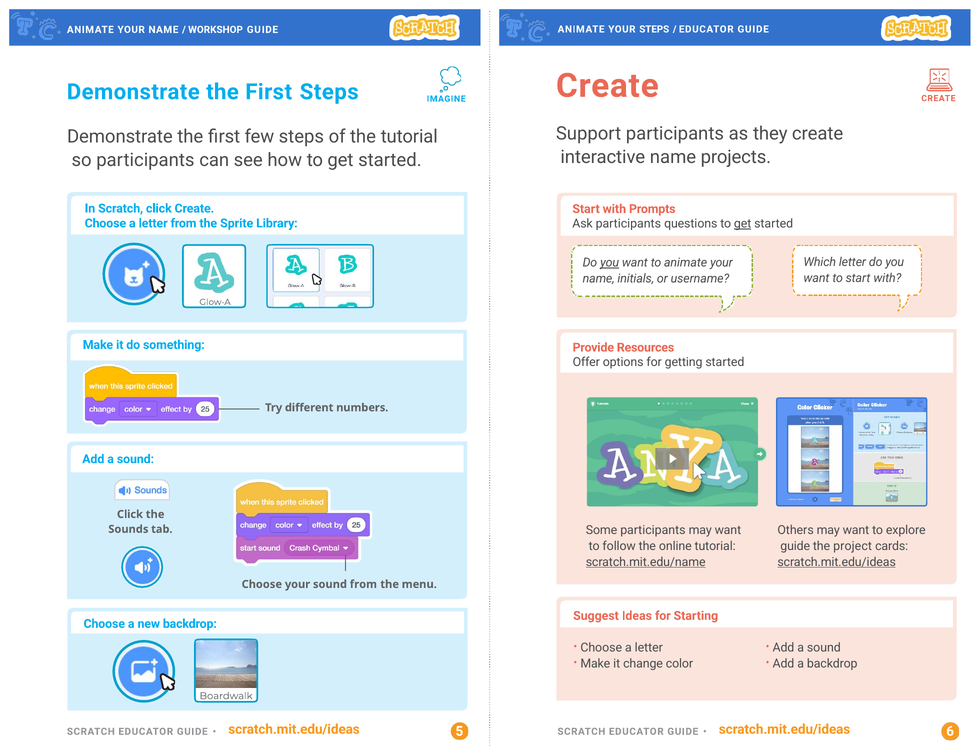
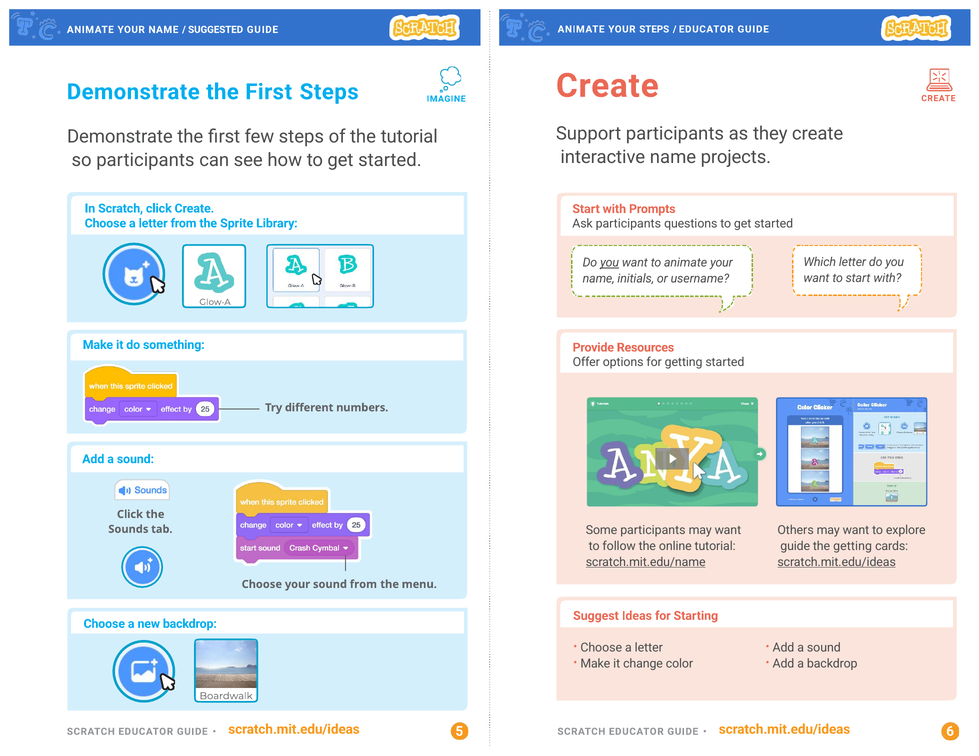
WORKSHOP: WORKSHOP -> SUGGESTED (216, 30)
get underline: present -> none (743, 224)
the project: project -> getting (853, 546)
